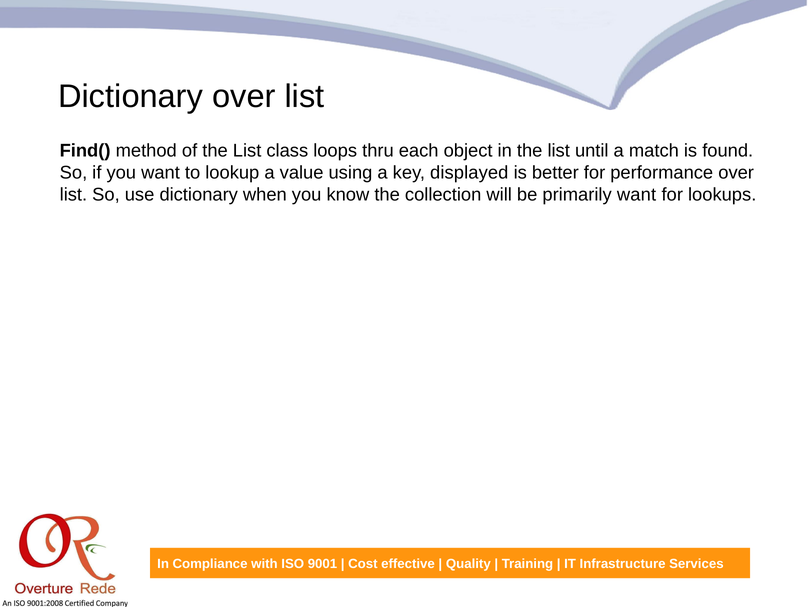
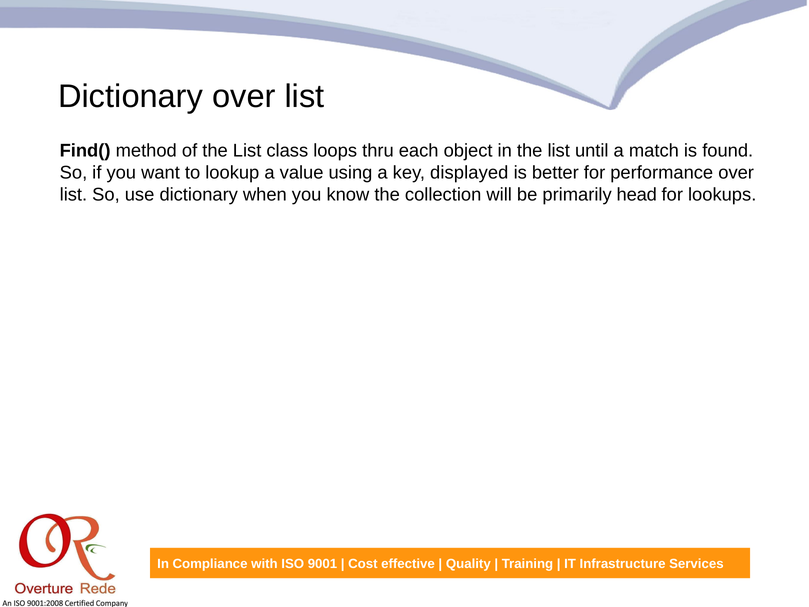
primarily want: want -> head (637, 195)
